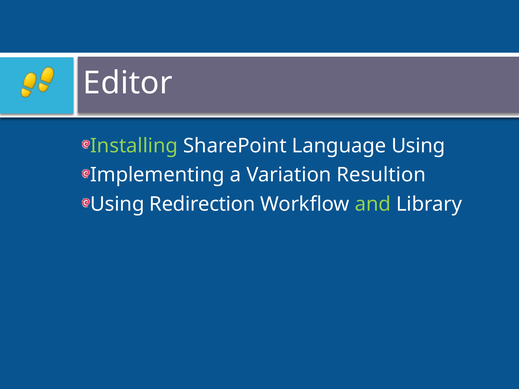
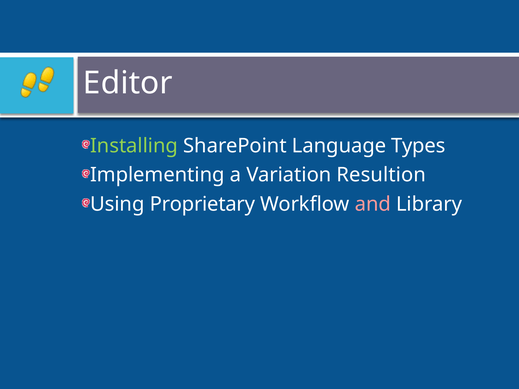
Language Using: Using -> Types (418, 146)
Redirection: Redirection -> Proprietary (202, 204)
and colour: light green -> pink (373, 204)
